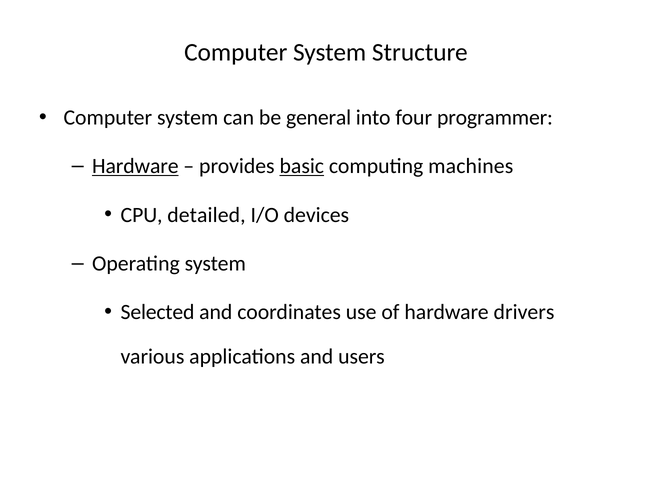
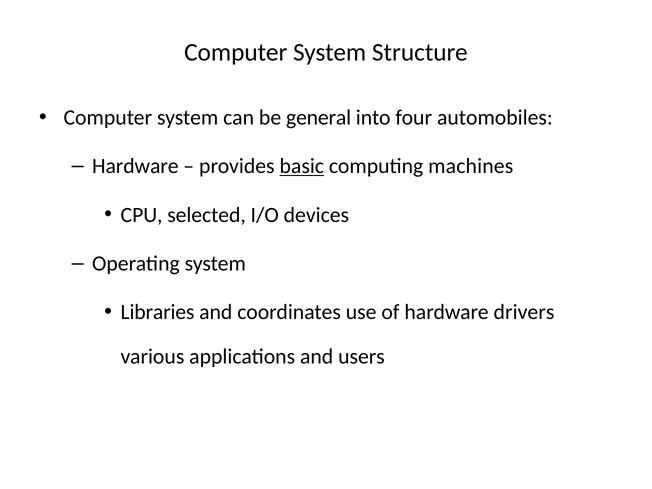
programmer: programmer -> automobiles (495, 118)
Hardware underline: present -> none (135, 166)
detailed: detailed -> selected (207, 215)
Selected: Selected -> Libraries (158, 312)
